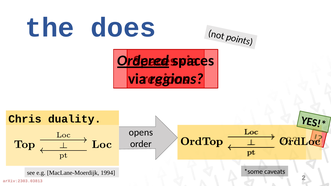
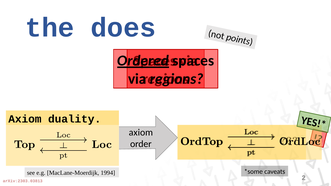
Chris: Chris -> Axiom (25, 119)
opens: opens -> axiom (141, 133)
